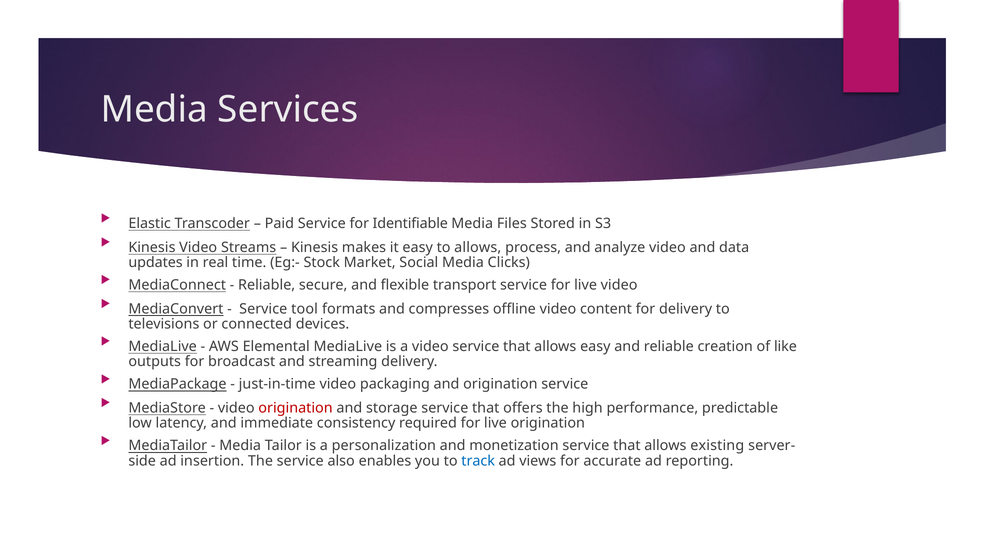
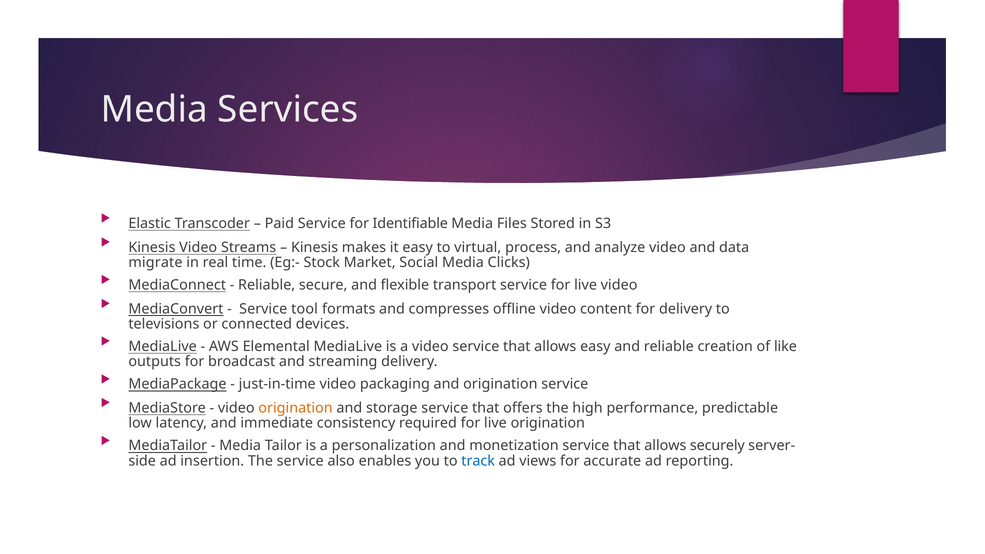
to allows: allows -> virtual (478, 248)
updates: updates -> migrate (155, 263)
origination colour: red -> orange (296, 408)
existing: existing -> securely (717, 446)
